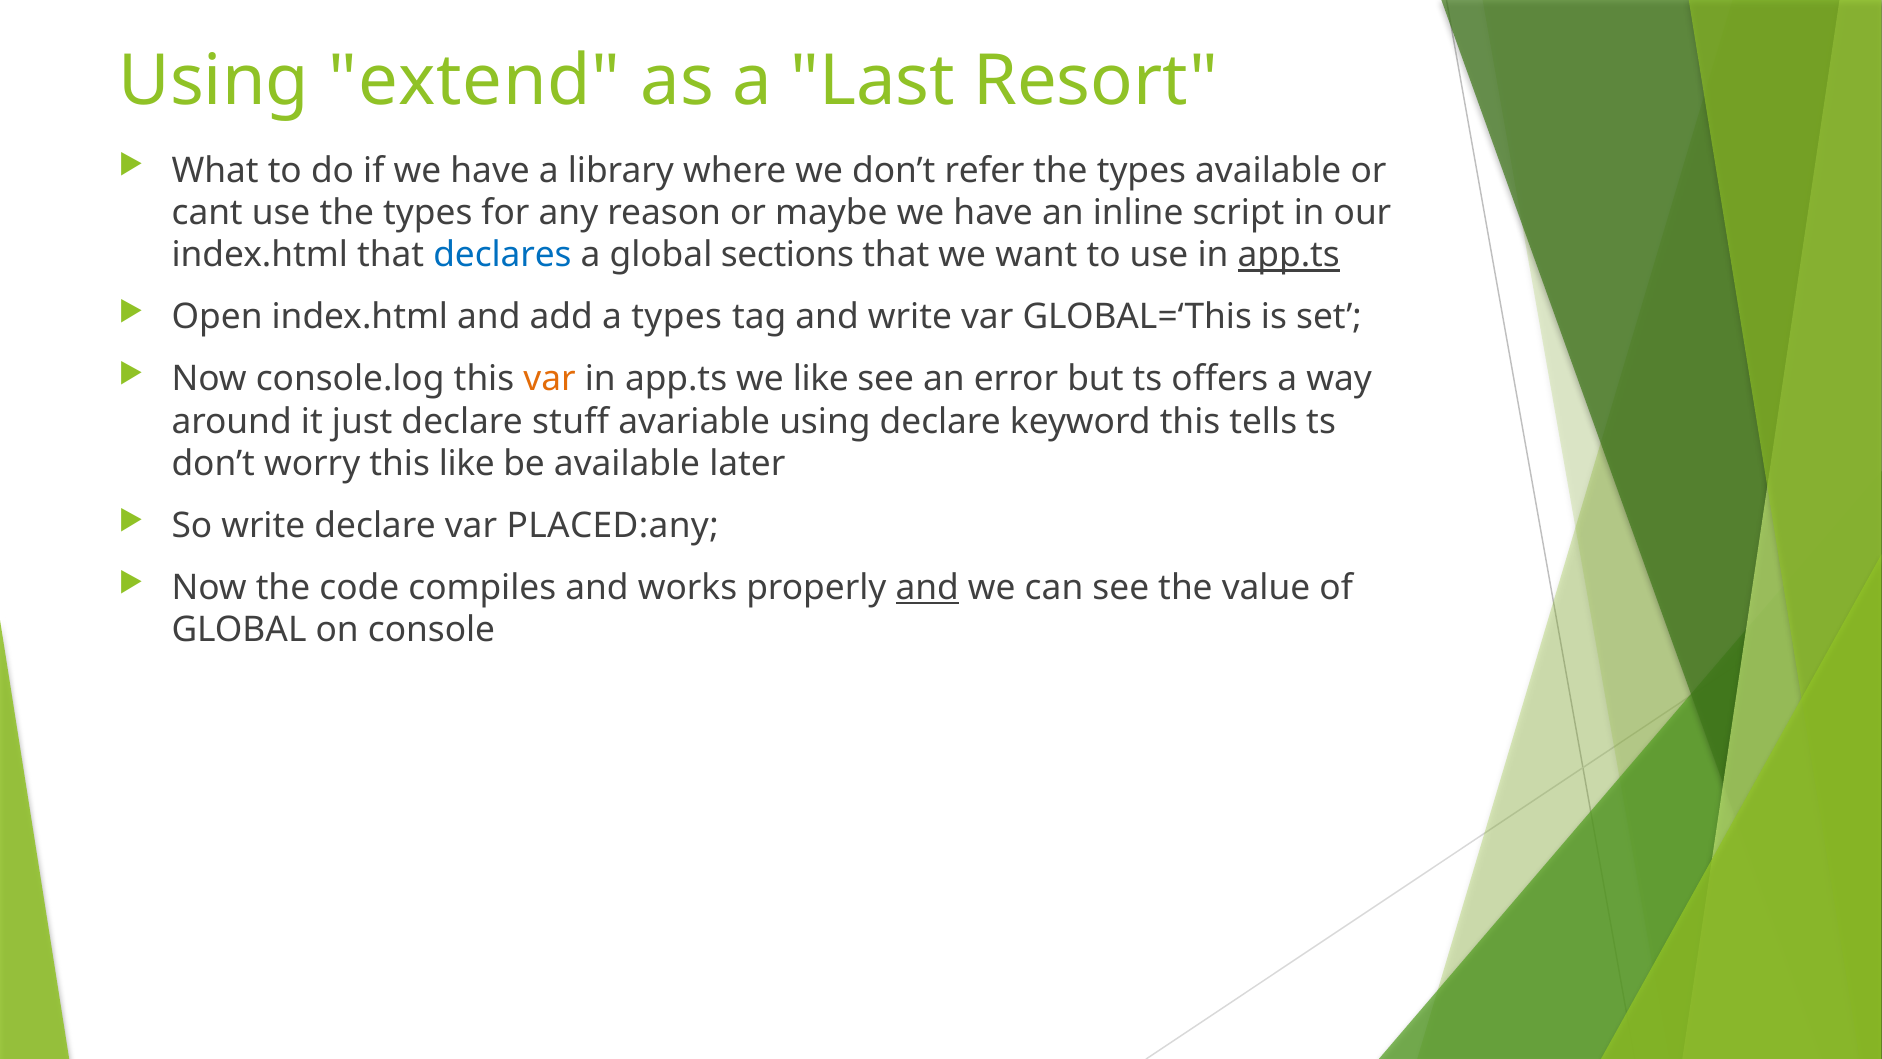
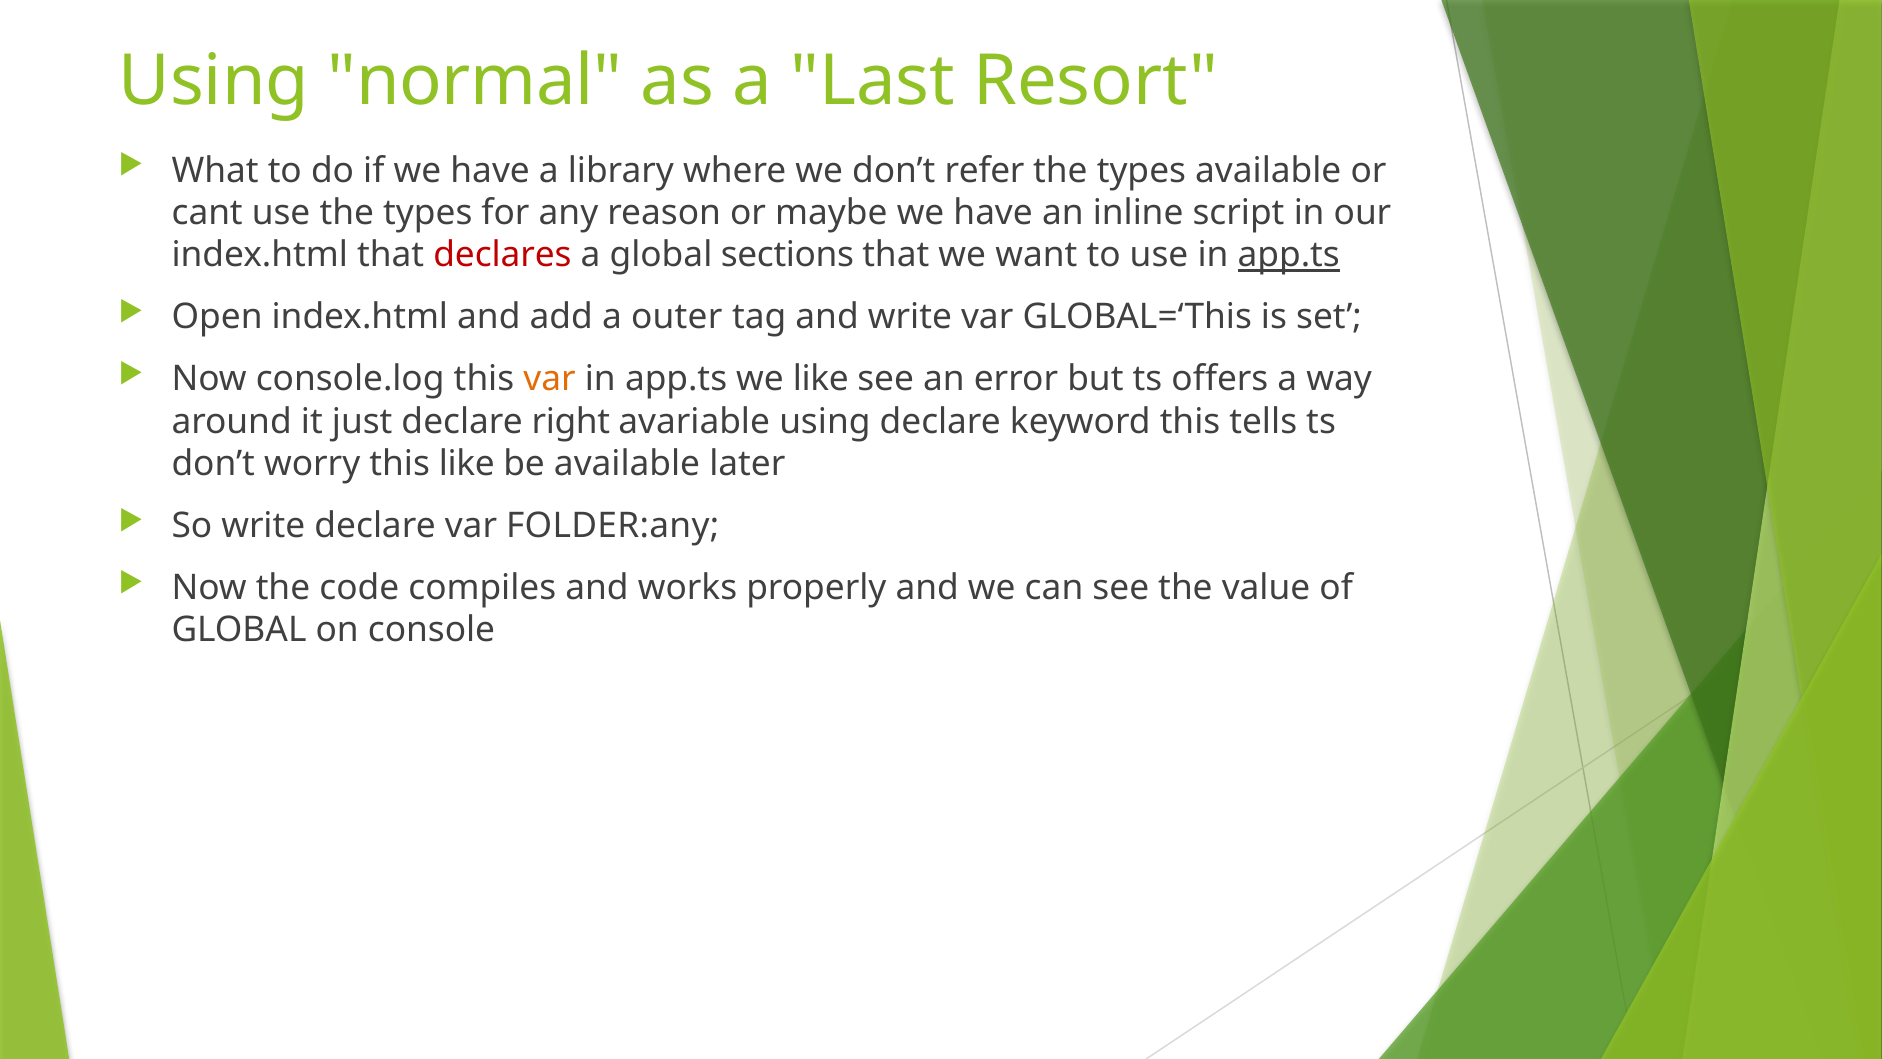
extend: extend -> normal (475, 81)
declares colour: blue -> red (502, 255)
a types: types -> outer (677, 317)
stuff: stuff -> right (571, 421)
PLACED:any: PLACED:any -> FOLDER:any (613, 526)
and underline: present -> none (927, 588)
